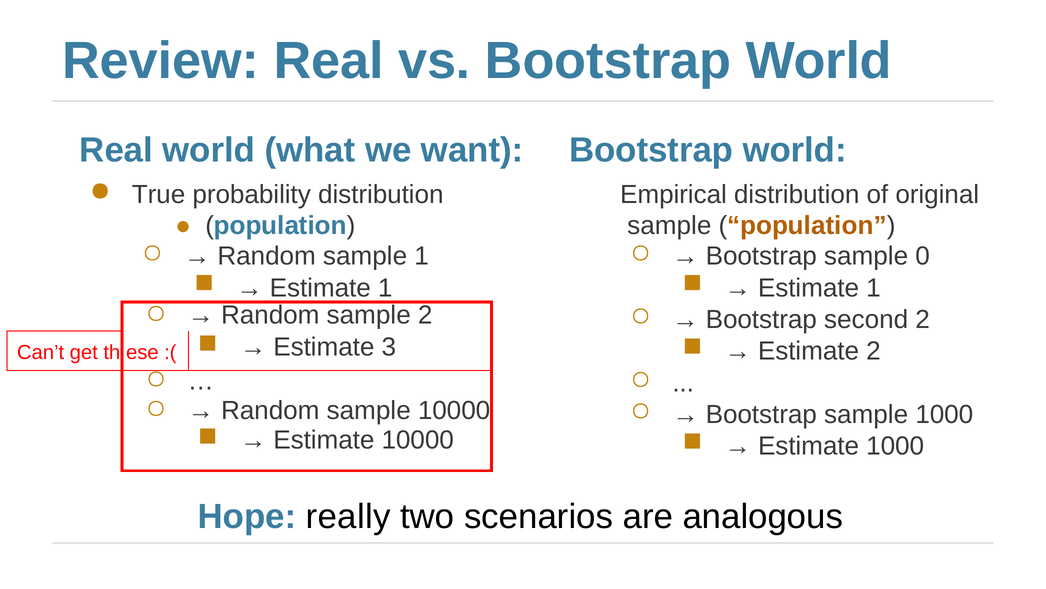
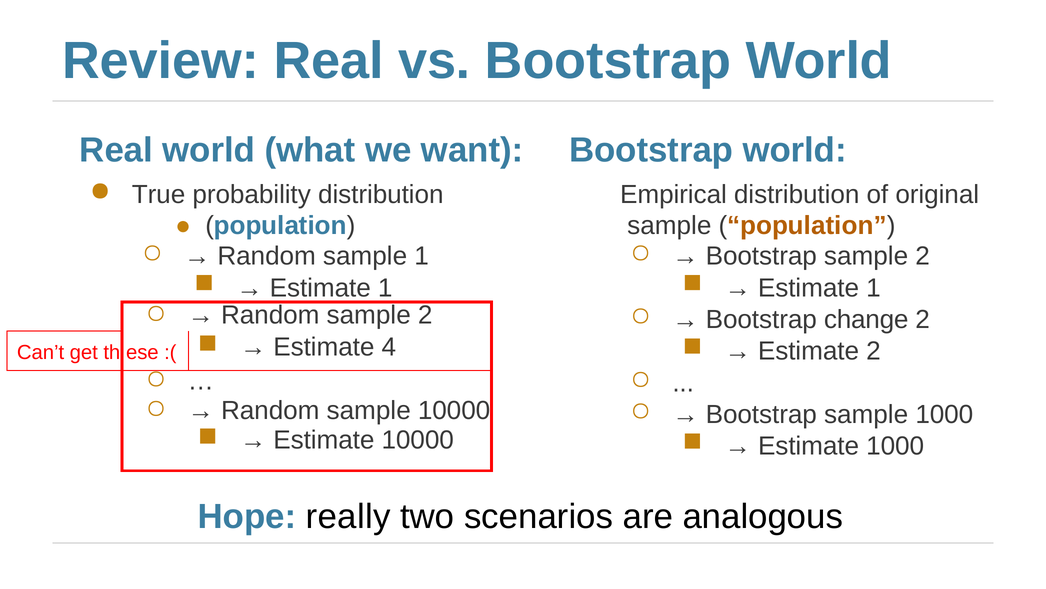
Bootstrap sample 0: 0 -> 2 (923, 256)
second: second -> change (866, 319)
3: 3 -> 4 (389, 347)
